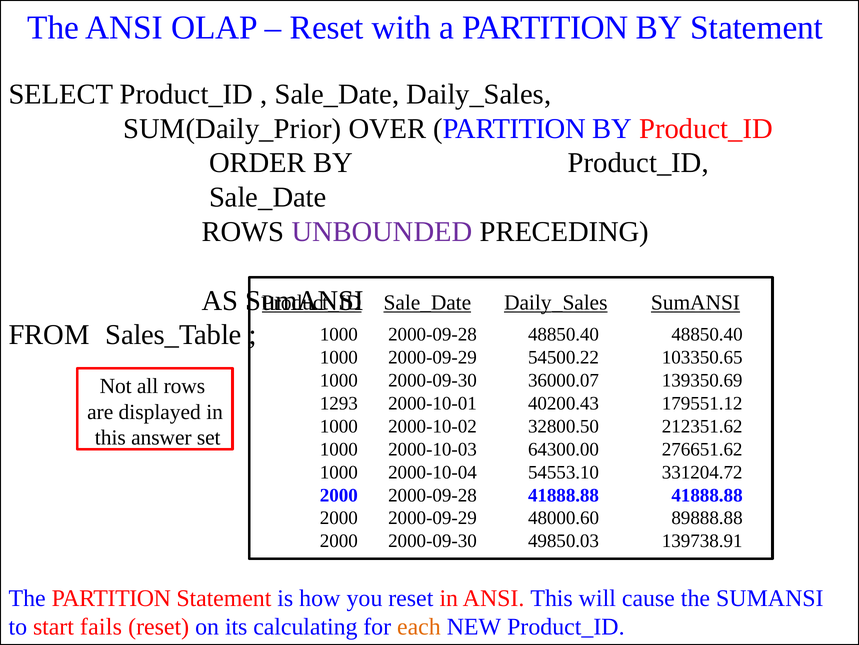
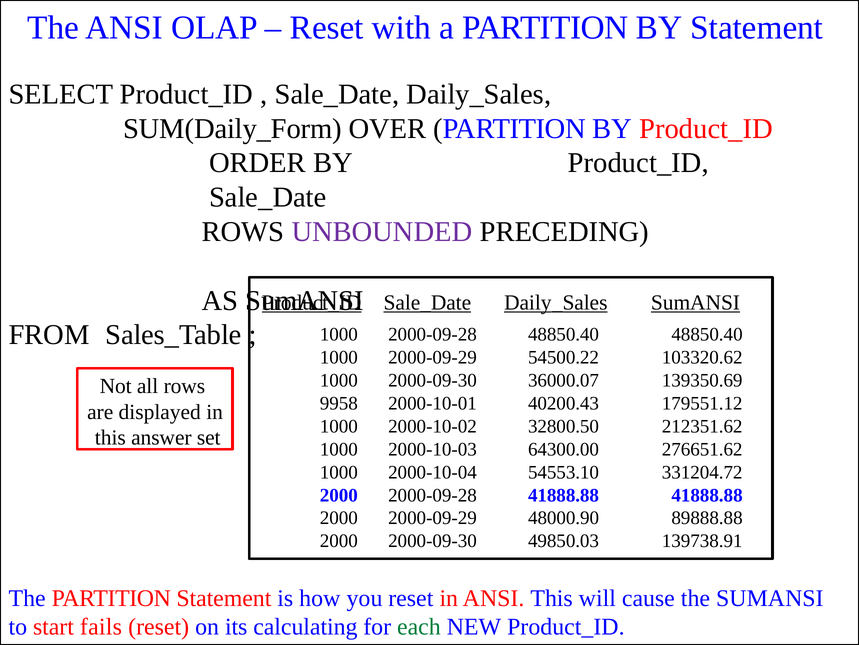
SUM(Daily_Prior: SUM(Daily_Prior -> SUM(Daily_Form (232, 128)
103350.65: 103350.65 -> 103320.62 (702, 357)
1293: 1293 -> 9958 (339, 403)
48000.60: 48000.60 -> 48000.90 (564, 518)
each colour: orange -> green (419, 626)
